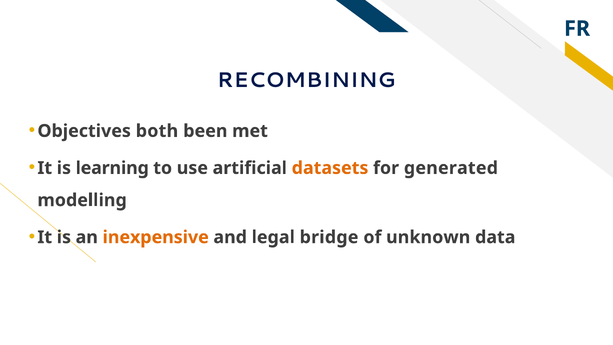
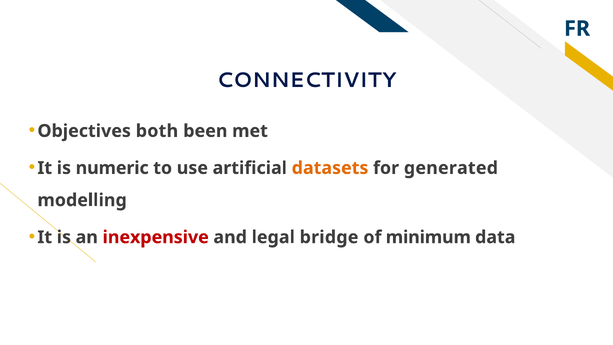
RECOMBINING: RECOMBINING -> CONNECTIVITY (306, 80)
learning: learning -> numeric (112, 168)
inexpensive colour: orange -> red (156, 237)
unknown: unknown -> minimum (428, 237)
